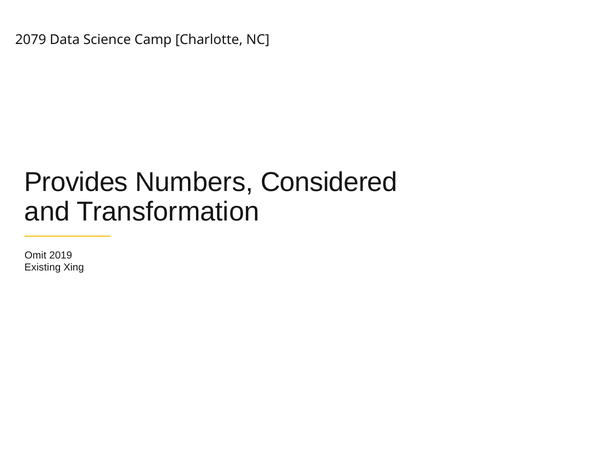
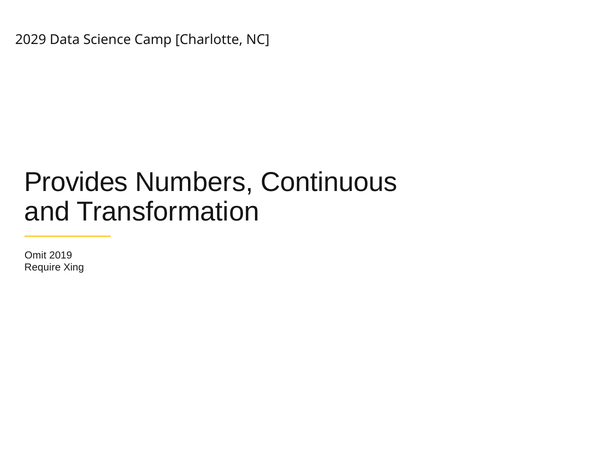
2079: 2079 -> 2029 (31, 40)
Considered: Considered -> Continuous (329, 182)
Existing: Existing -> Require (43, 267)
